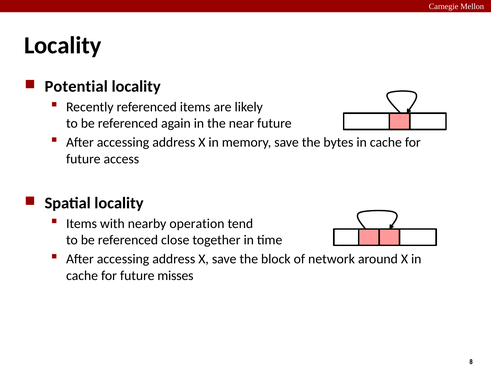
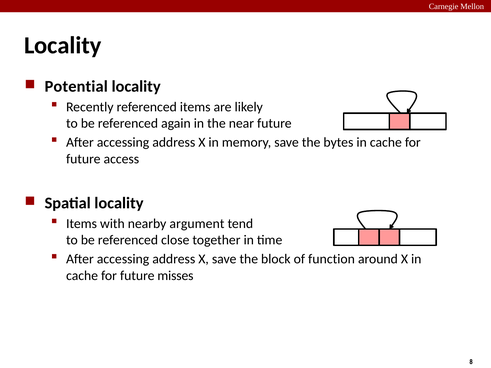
operation: operation -> argument (197, 224)
network: network -> function (332, 259)
